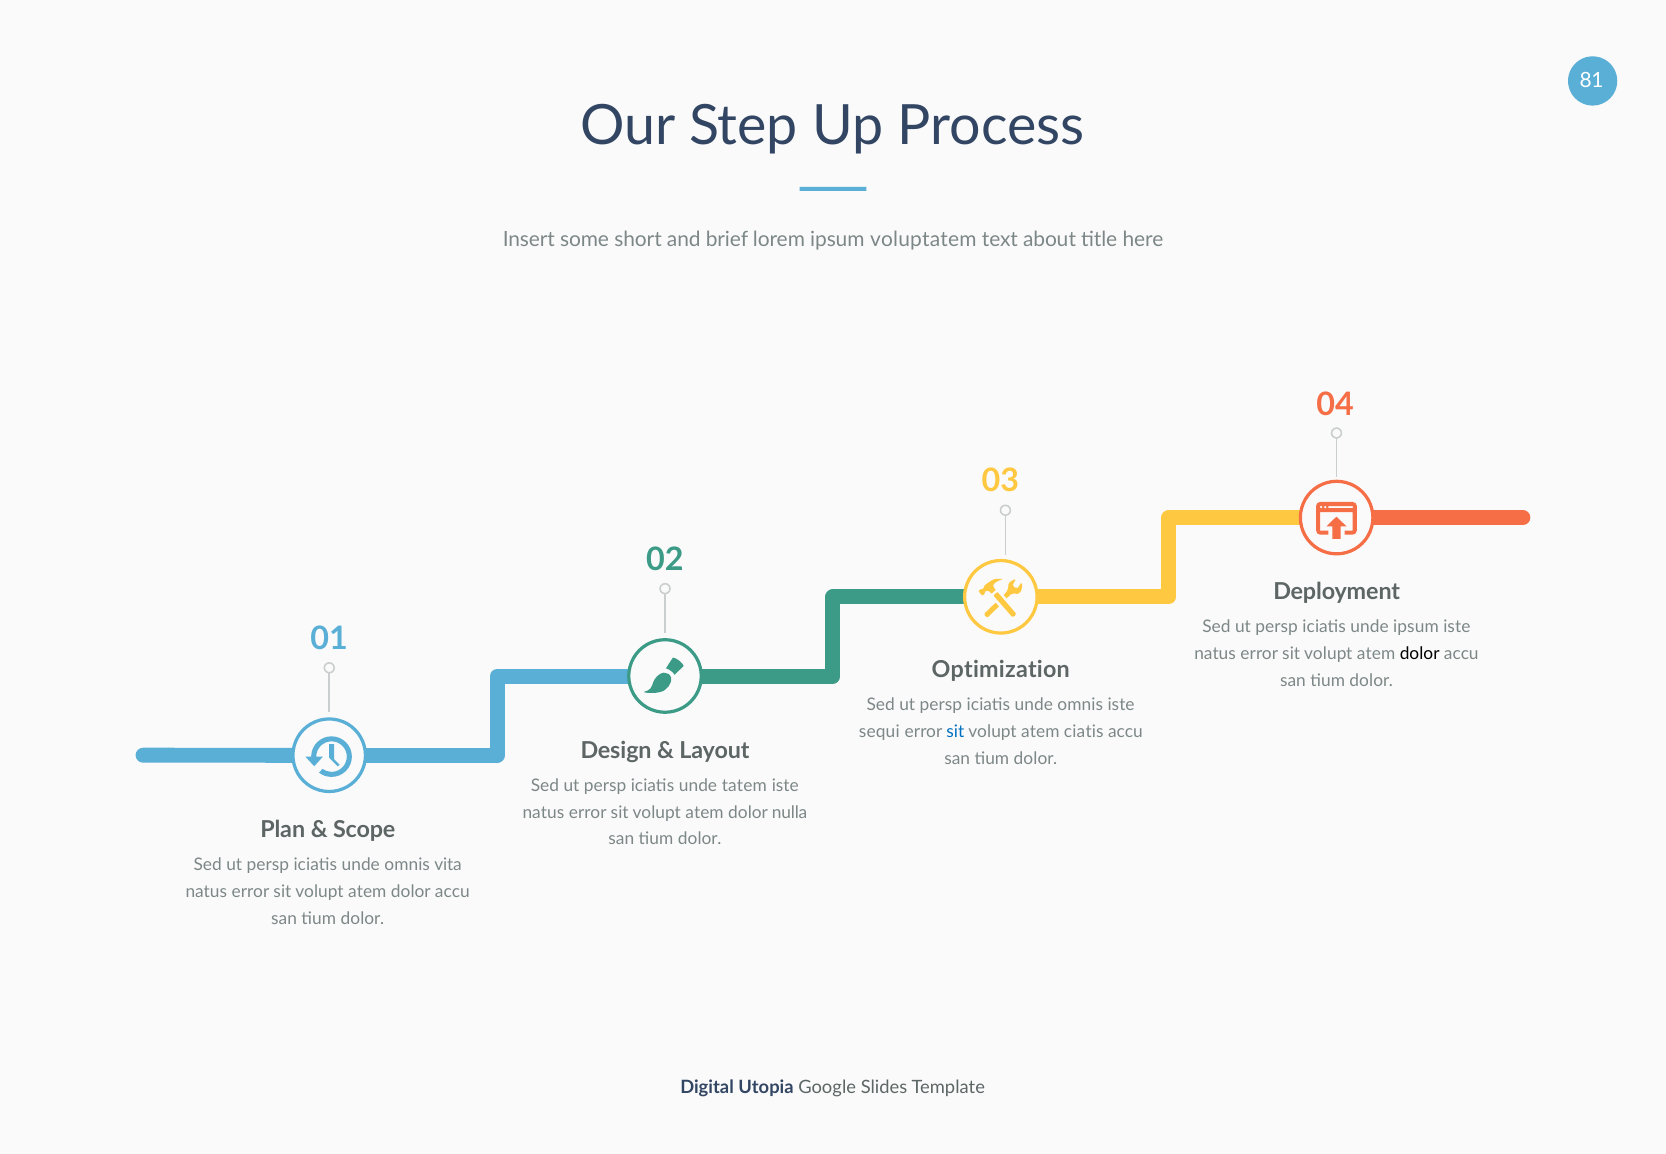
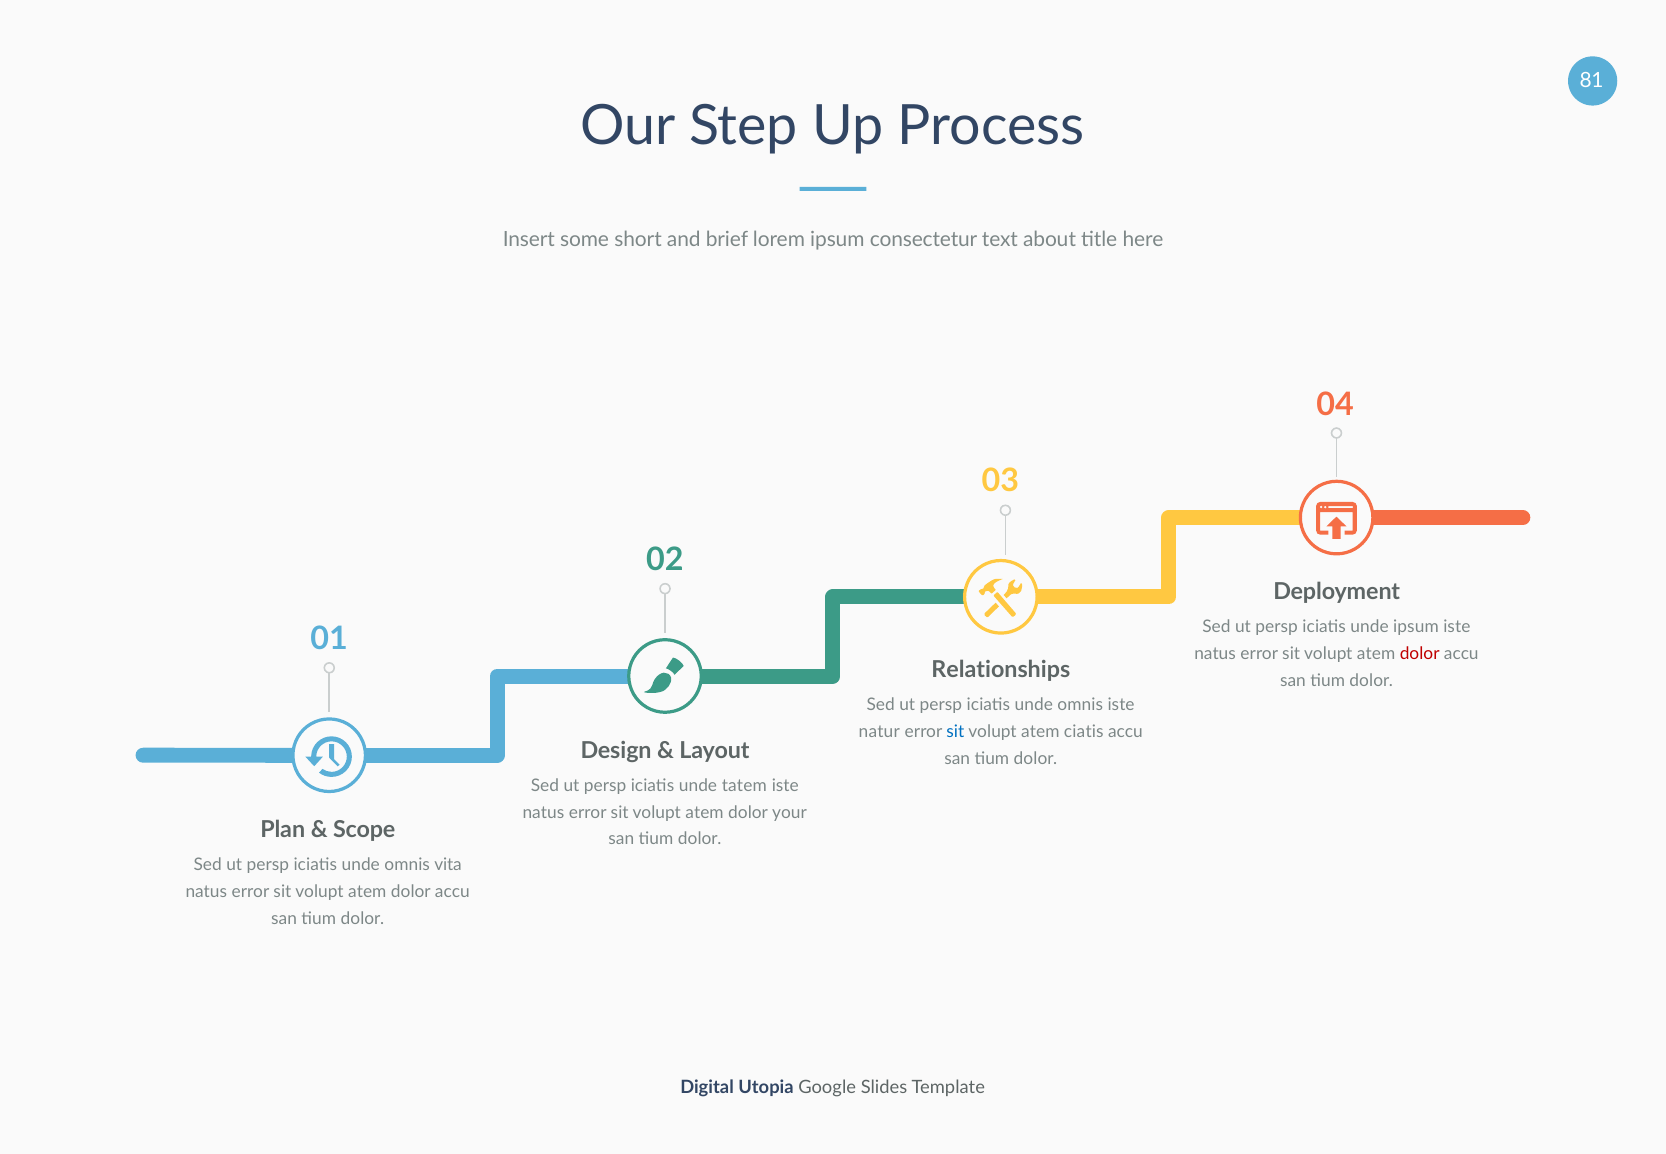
voluptatem: voluptatem -> consectetur (924, 239)
dolor colour: black -> red (1420, 653)
Optimization: Optimization -> Relationships (1001, 670)
sequi: sequi -> natur (879, 732)
nulla: nulla -> your (790, 812)
